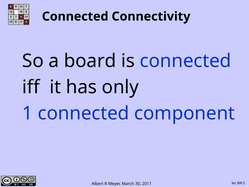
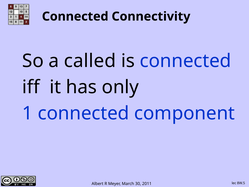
board: board -> called (90, 61)
